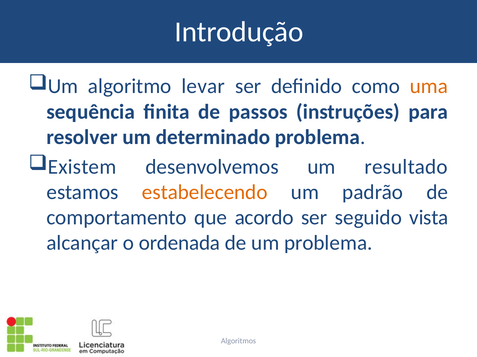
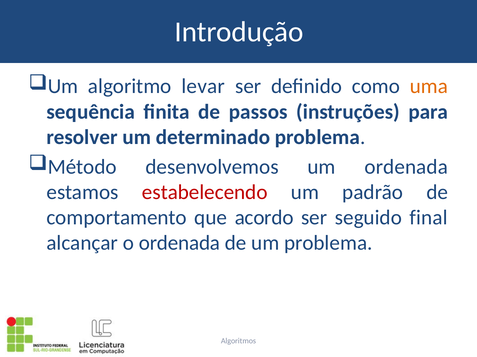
Existem: Existem -> Método (82, 167)
um resultado: resultado -> ordenada (406, 167)
estabelecendo colour: orange -> red (205, 193)
vista: vista -> final (429, 218)
